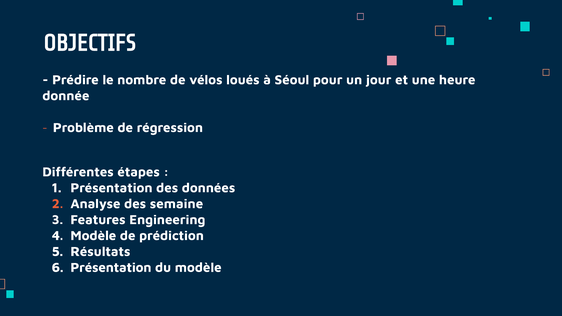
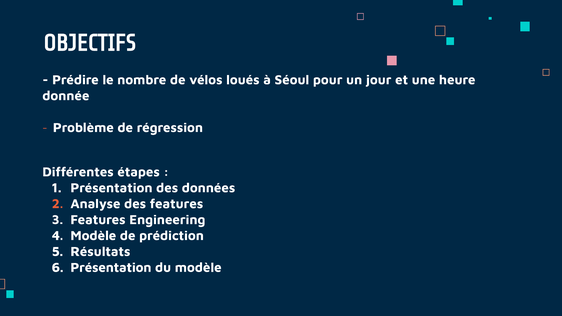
des semaine: semaine -> features (176, 204)
